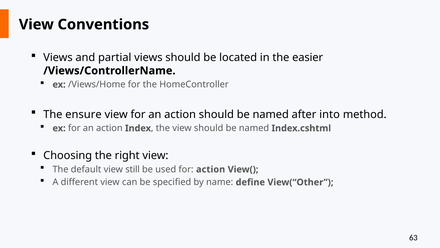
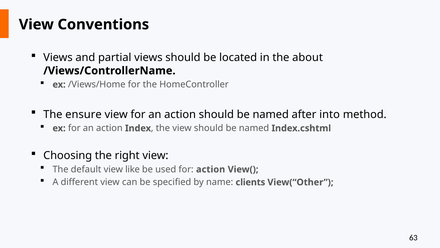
easier: easier -> about (308, 57)
still: still -> like (133, 169)
define: define -> clients (250, 182)
